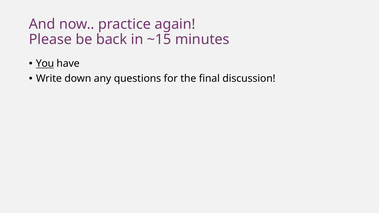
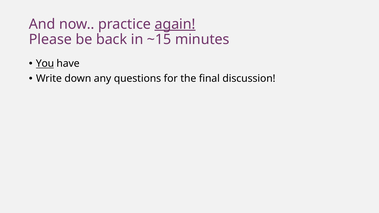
again underline: none -> present (175, 24)
